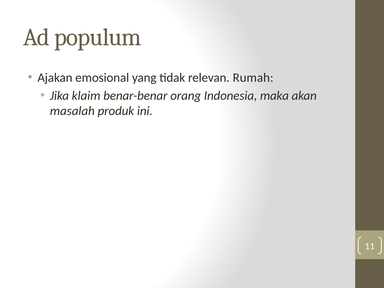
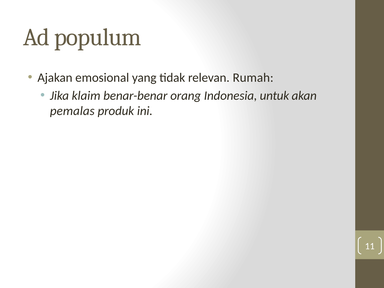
maka: maka -> untuk (274, 96)
masalah: masalah -> pemalas (72, 111)
